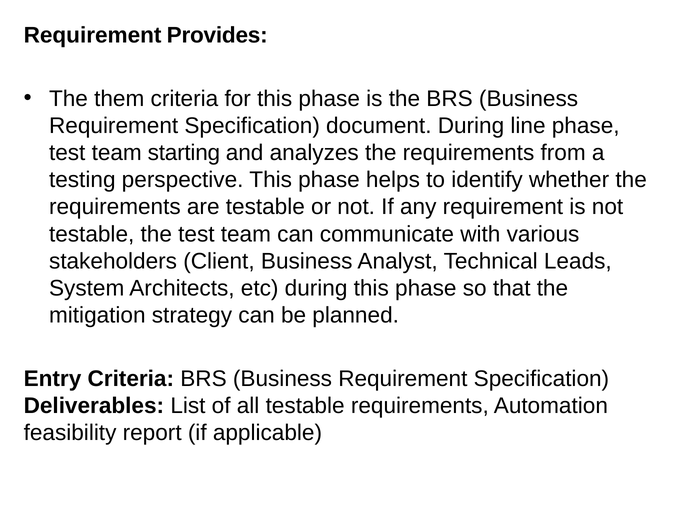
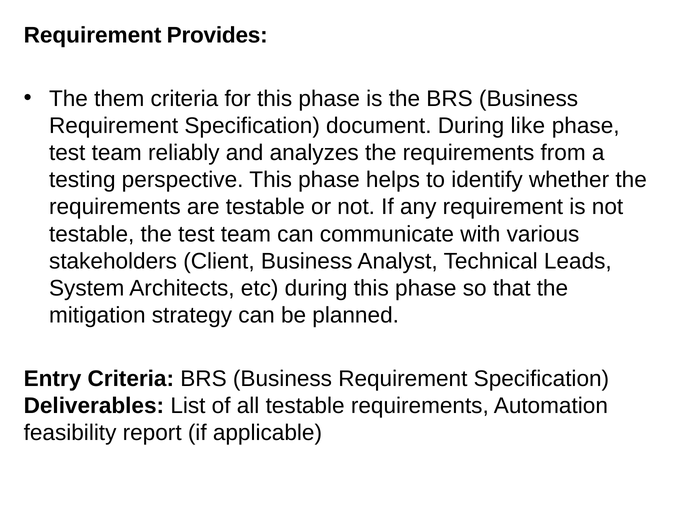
line: line -> like (528, 126)
starting: starting -> reliably (184, 153)
